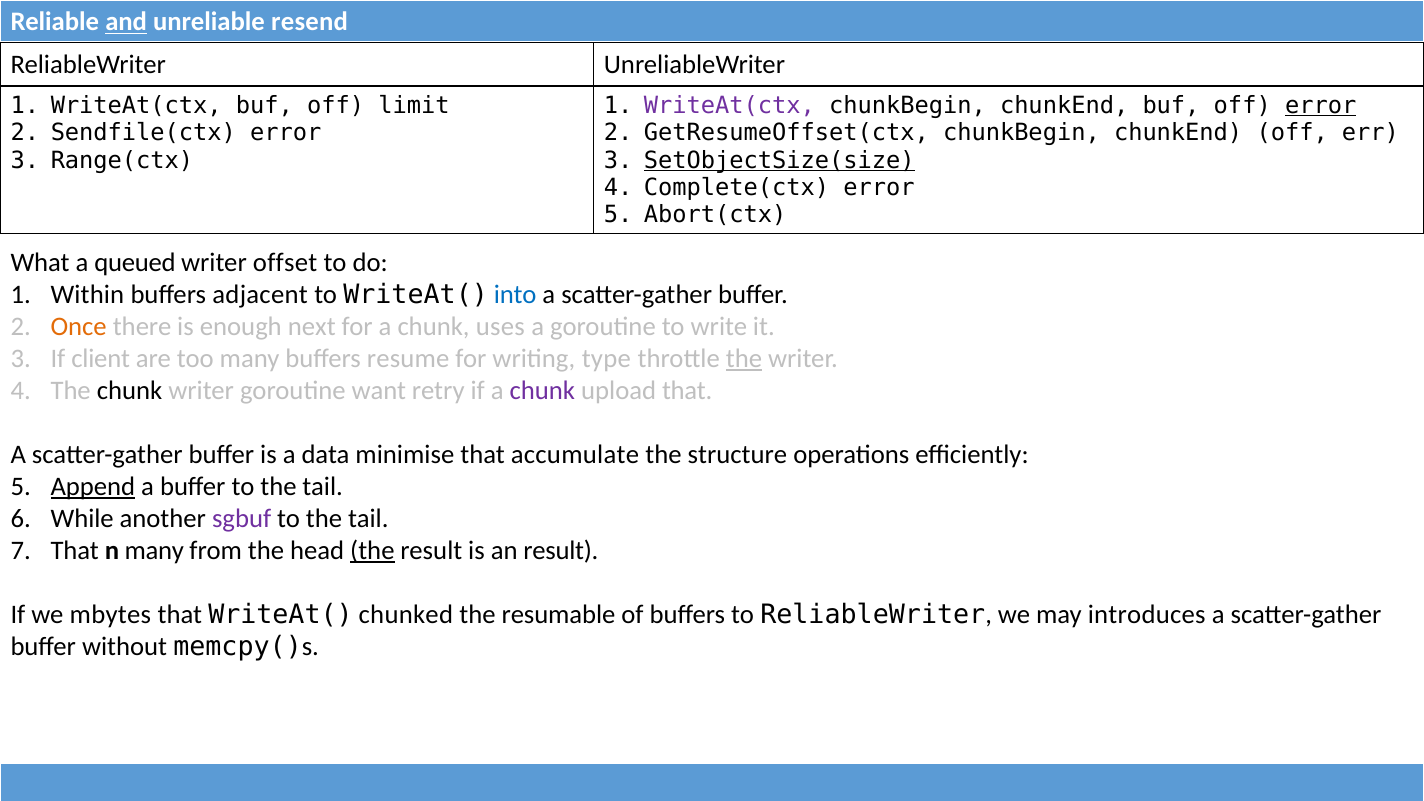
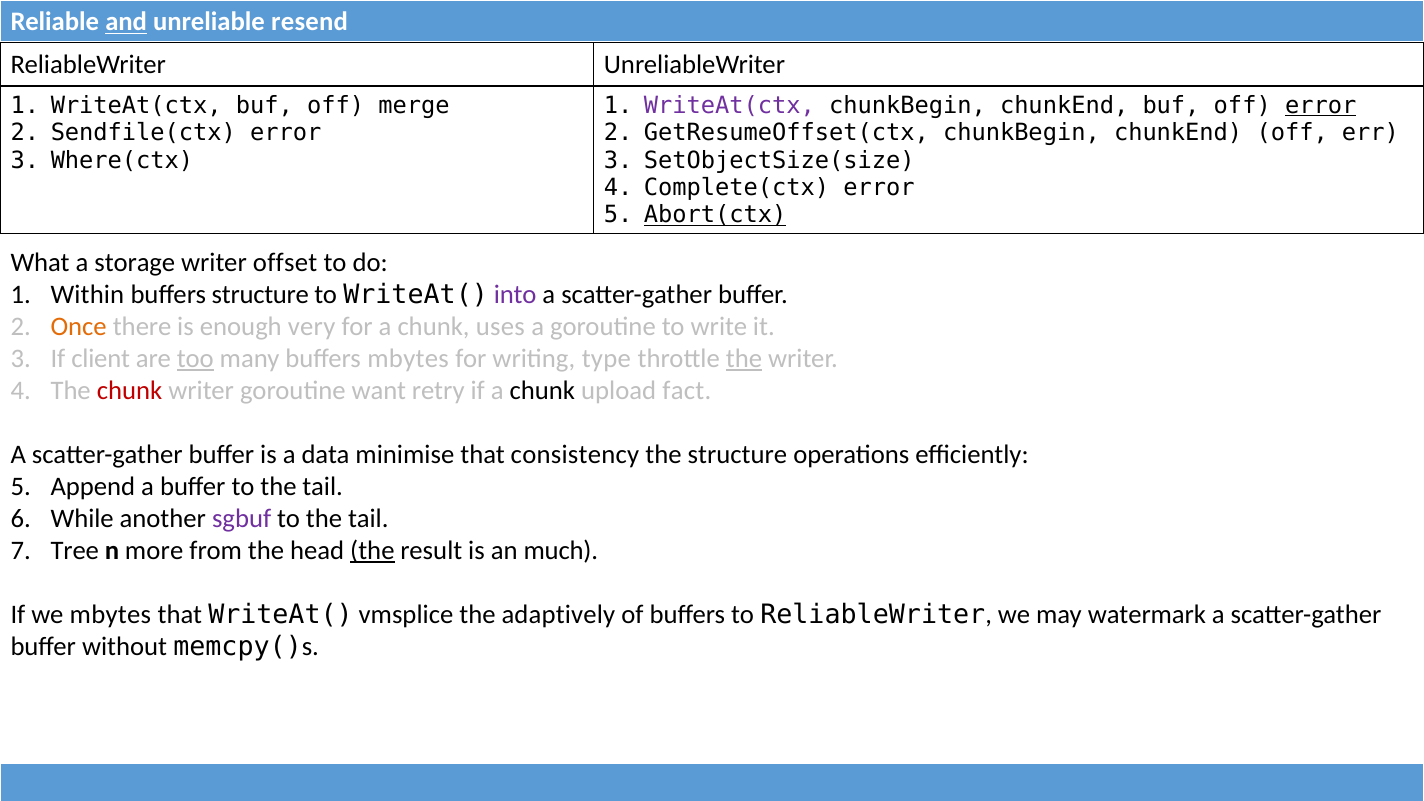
limit: limit -> merge (414, 105)
Range(ctx: Range(ctx -> Where(ctx (122, 160)
SetObjectSize(size underline: present -> none (779, 160)
Abort(ctx underline: none -> present (715, 215)
queued: queued -> storage (135, 262)
buffers adjacent: adjacent -> structure (260, 294)
into colour: blue -> purple (515, 294)
next: next -> very (312, 326)
too underline: none -> present (195, 358)
buffers resume: resume -> mbytes (408, 358)
chunk colour: black -> red (130, 390)
chunk colour: purple -> black (542, 390)
upload that: that -> fact (687, 390)
accumulate: accumulate -> consistency (575, 454)
Append underline: present -> none (93, 487)
That: That -> Tree (75, 551)
n many: many -> more (154, 551)
an result: result -> much (561, 551)
chunked: chunked -> vmsplice (406, 615)
resumable: resumable -> adaptively (558, 615)
introduces: introduces -> watermark (1147, 615)
